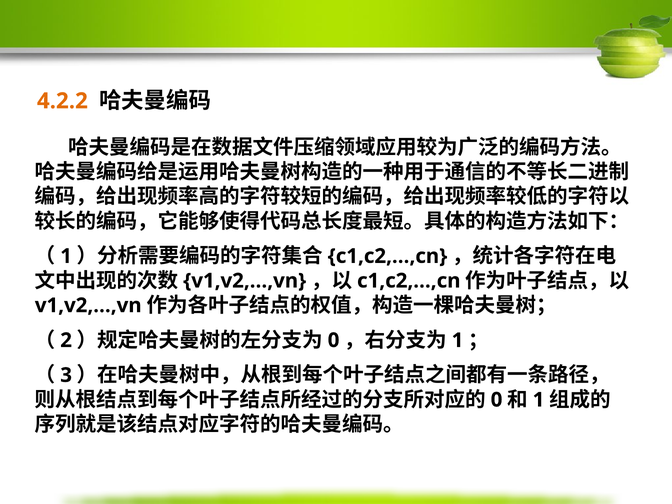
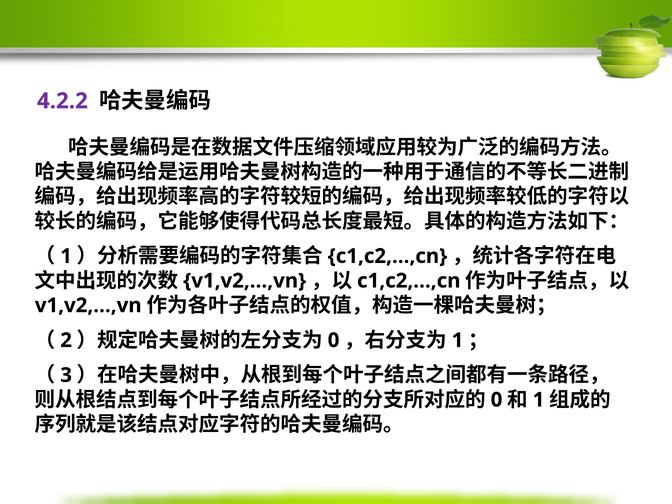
4.2.2 colour: orange -> purple (62, 101)
